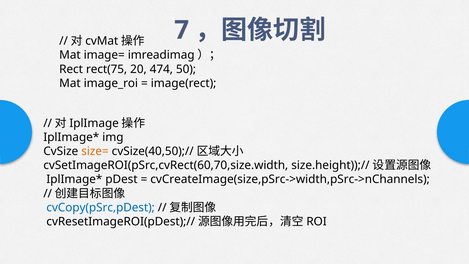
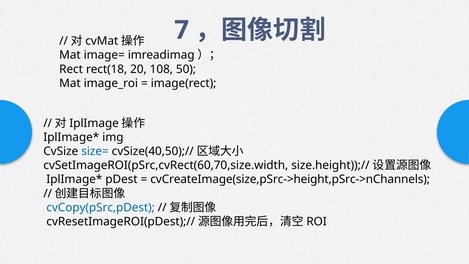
rect(75: rect(75 -> rect(18 (107, 69)
474: 474 -> 108 (161, 69)
size= colour: orange -> blue (95, 151)
cvCreateImage(size,pSrc->width,pSrc->nChannels: cvCreateImage(size,pSrc->width,pSrc->nChannels -> cvCreateImage(size,pSrc->height,pSrc->nChannels (290, 179)
